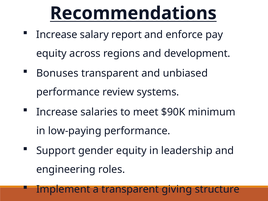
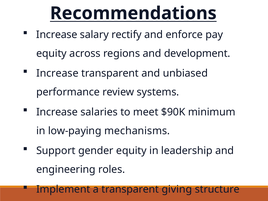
report: report -> rectify (127, 35)
Bonuses: Bonuses -> Increase (57, 73)
low-paying performance: performance -> mechanisms (137, 131)
